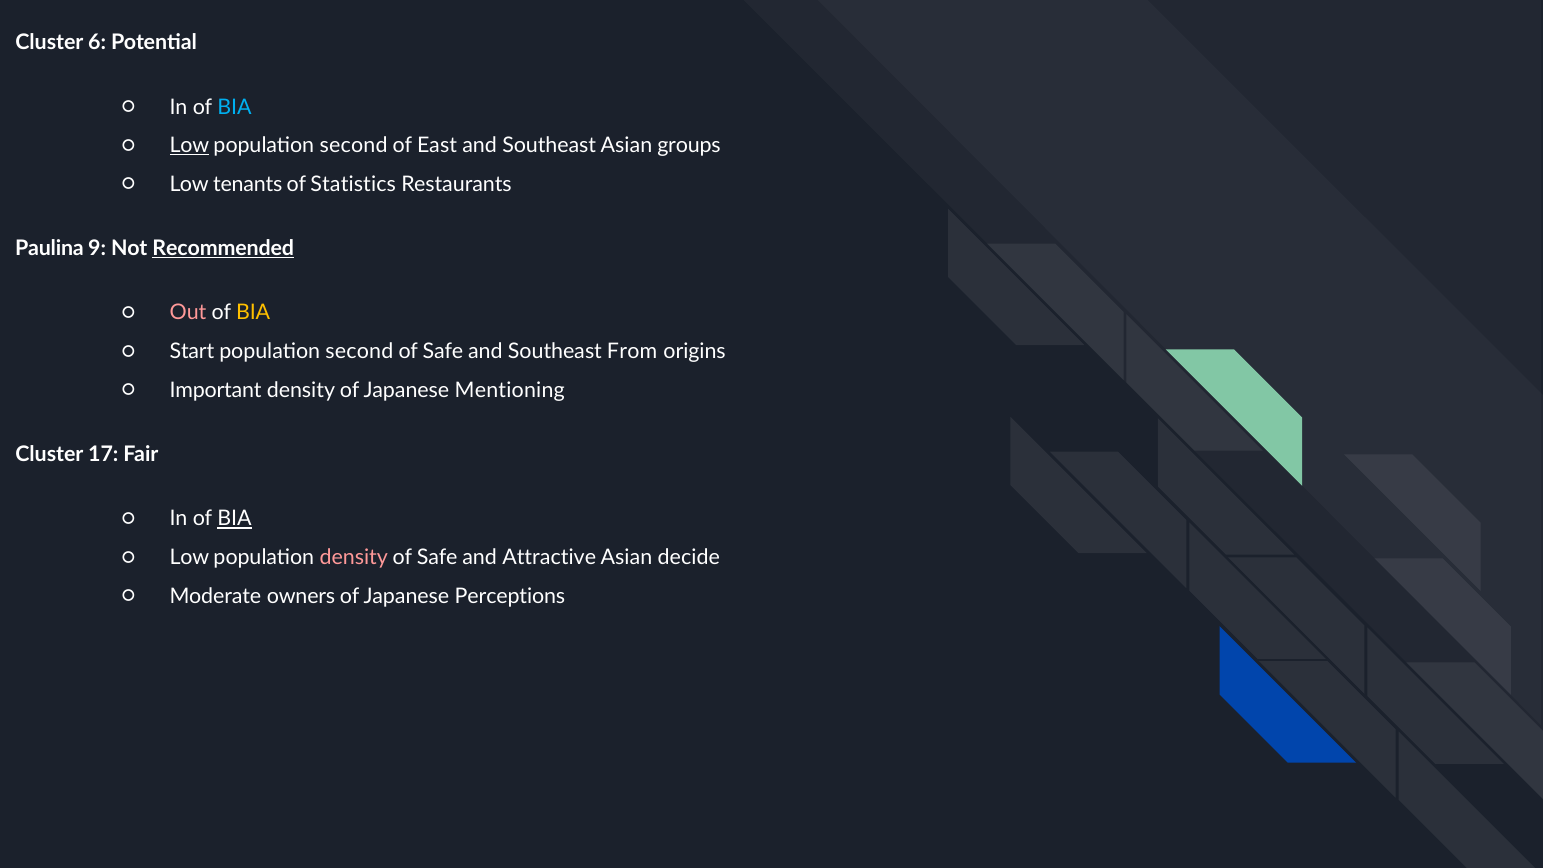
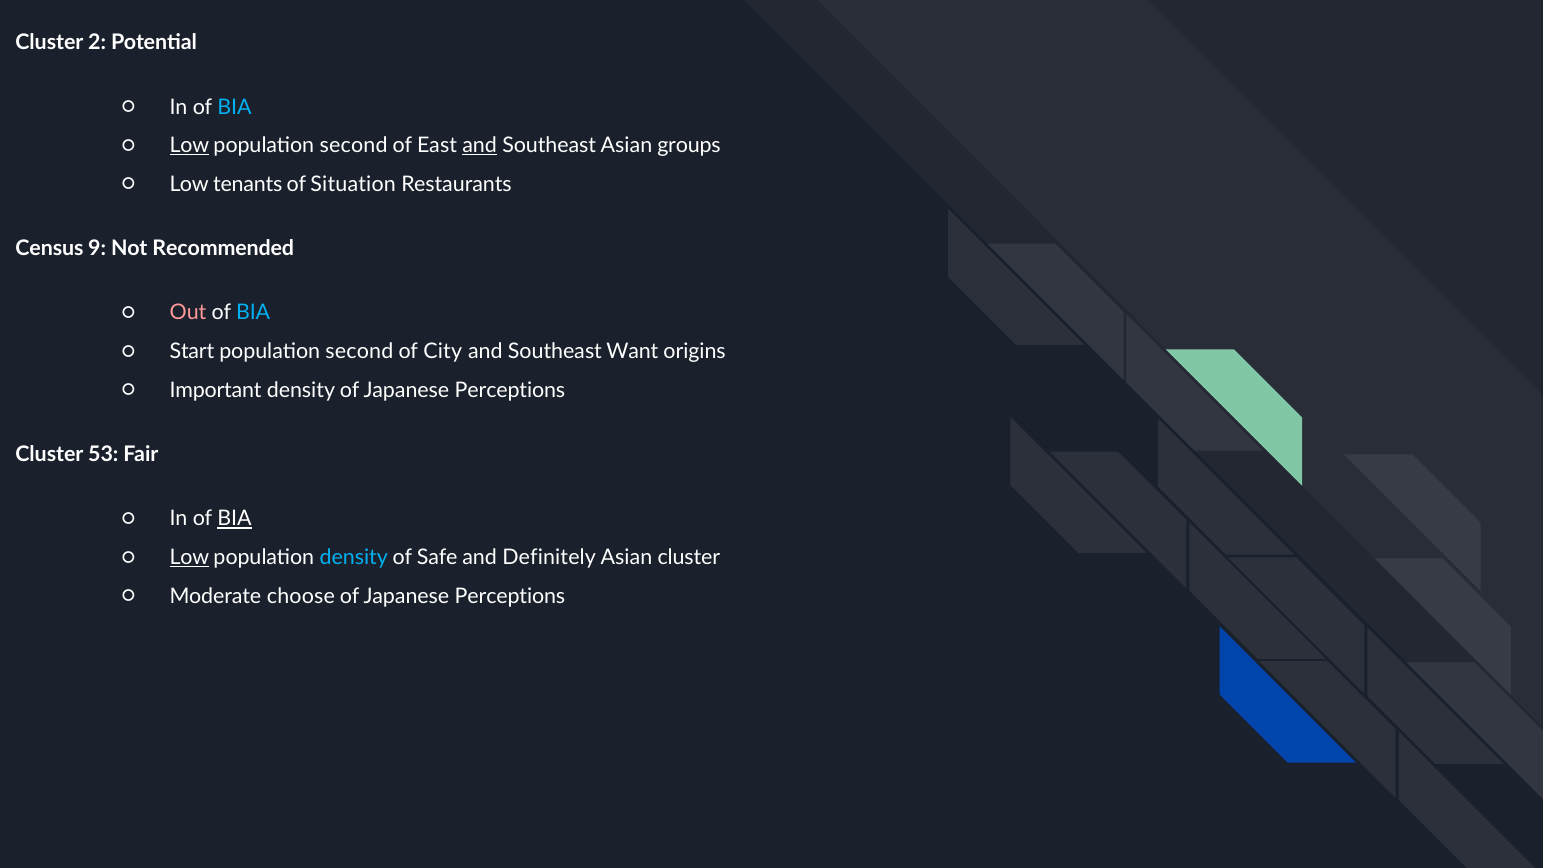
6: 6 -> 2 (97, 43)
and underline: none -> present (480, 146)
Statistics: Statistics -> Situation (353, 184)
Paulina: Paulina -> Census (49, 249)
Recommended underline: present -> none (223, 249)
BIA colour: yellow -> light blue (253, 313)
Safe: Safe -> City (443, 352)
From: From -> Want (632, 352)
density of Japanese Mentioning: Mentioning -> Perceptions (510, 390)
17: 17 -> 53 (103, 454)
Low underline: none -> present (189, 557)
density colour: pink -> light blue (354, 557)
Attractive: Attractive -> Definitely (549, 557)
Asian decide: decide -> cluster (689, 557)
owners: owners -> choose (301, 596)
